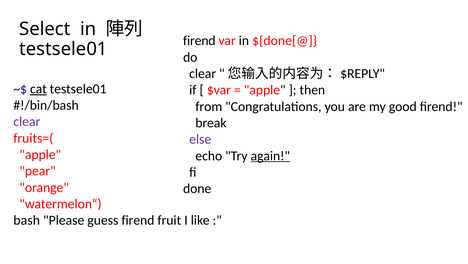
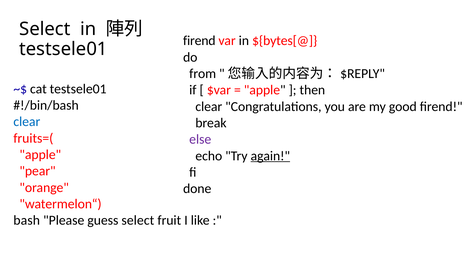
${done[@: ${done[@ -> ${bytes[@ (285, 41)
clear: clear -> from (203, 73)
cat underline: present -> none (38, 89)
from: from -> clear (209, 106)
clear colour: purple -> blue (27, 121)
guess firend: firend -> select (138, 220)
